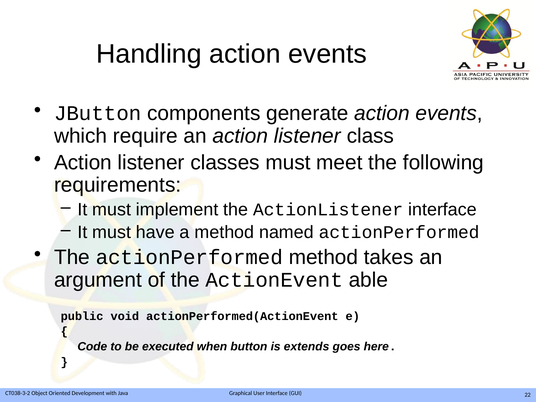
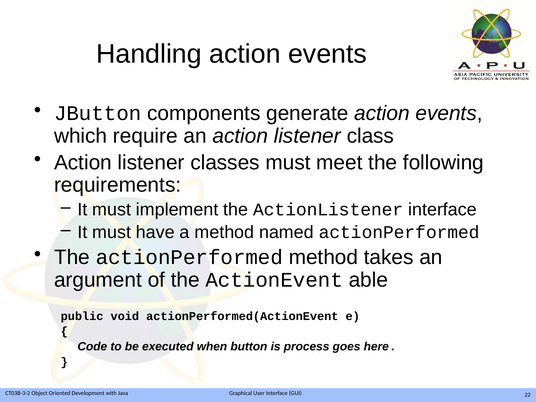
extends: extends -> process (307, 347)
